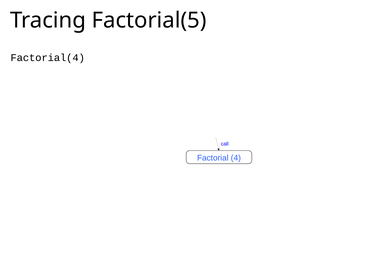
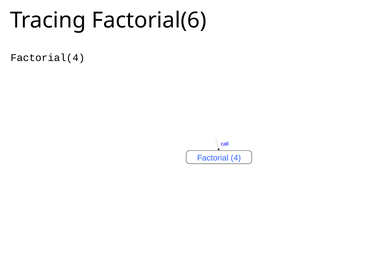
Factorial(5: Factorial(5 -> Factorial(6 (149, 20)
